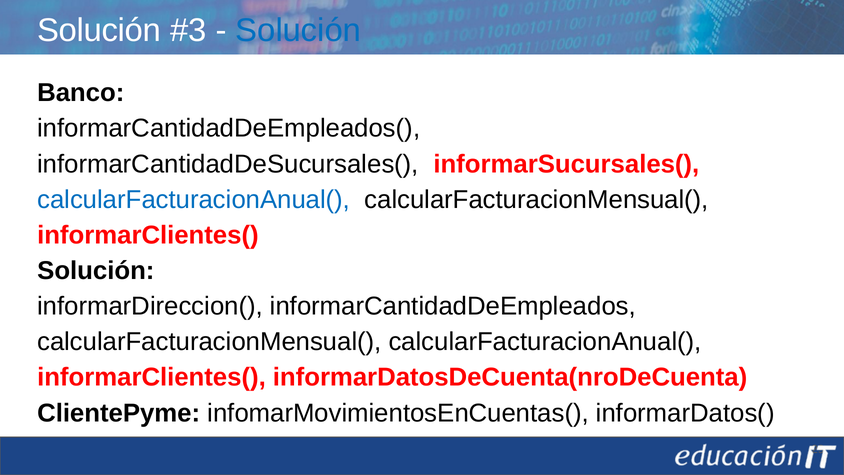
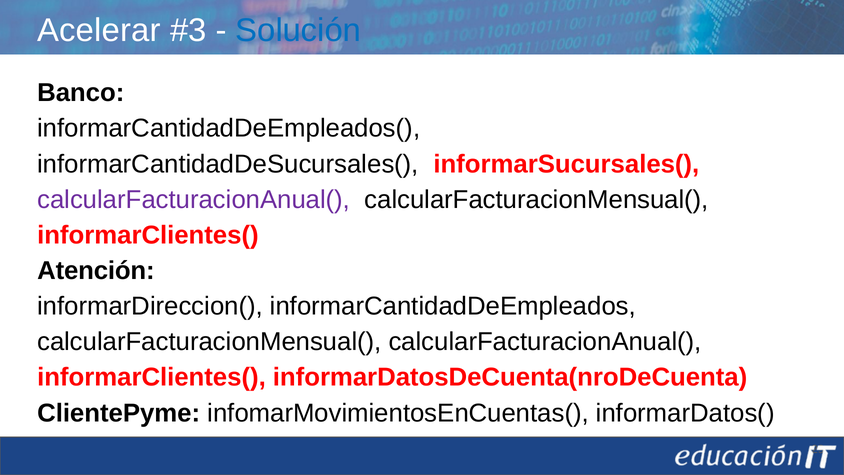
Solución: Solución -> Acelerar (99, 30)
calcularFacturacionAnual( colour: blue -> purple (194, 199)
Solución: Solución -> Atención (96, 271)
